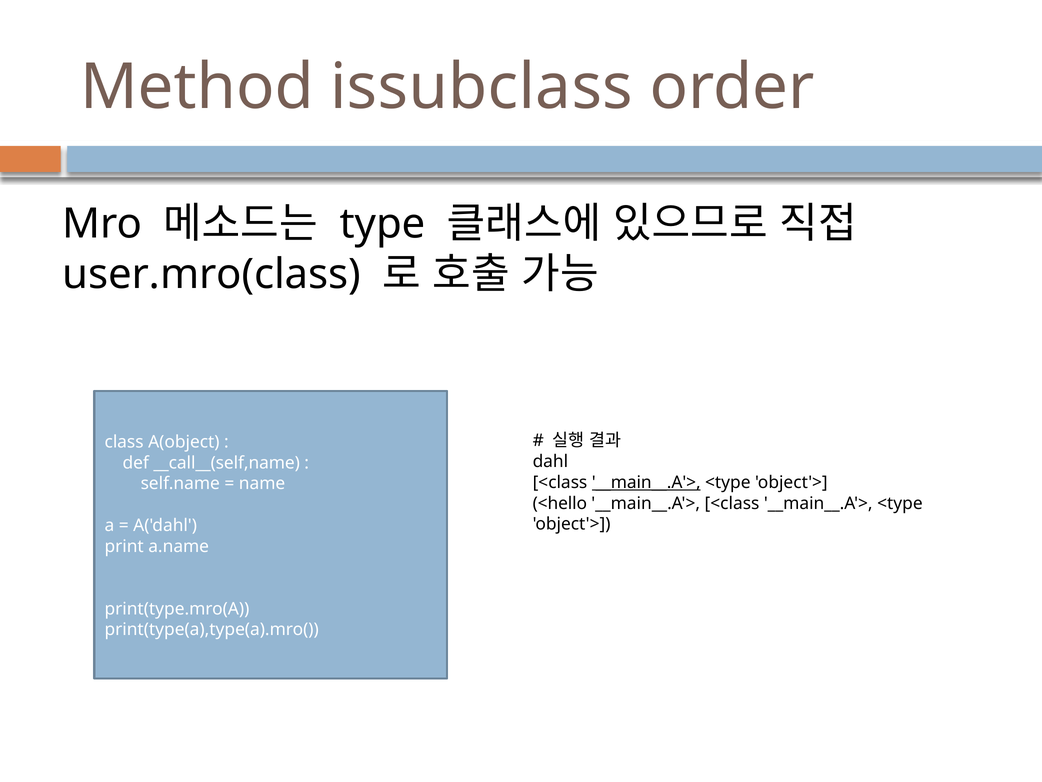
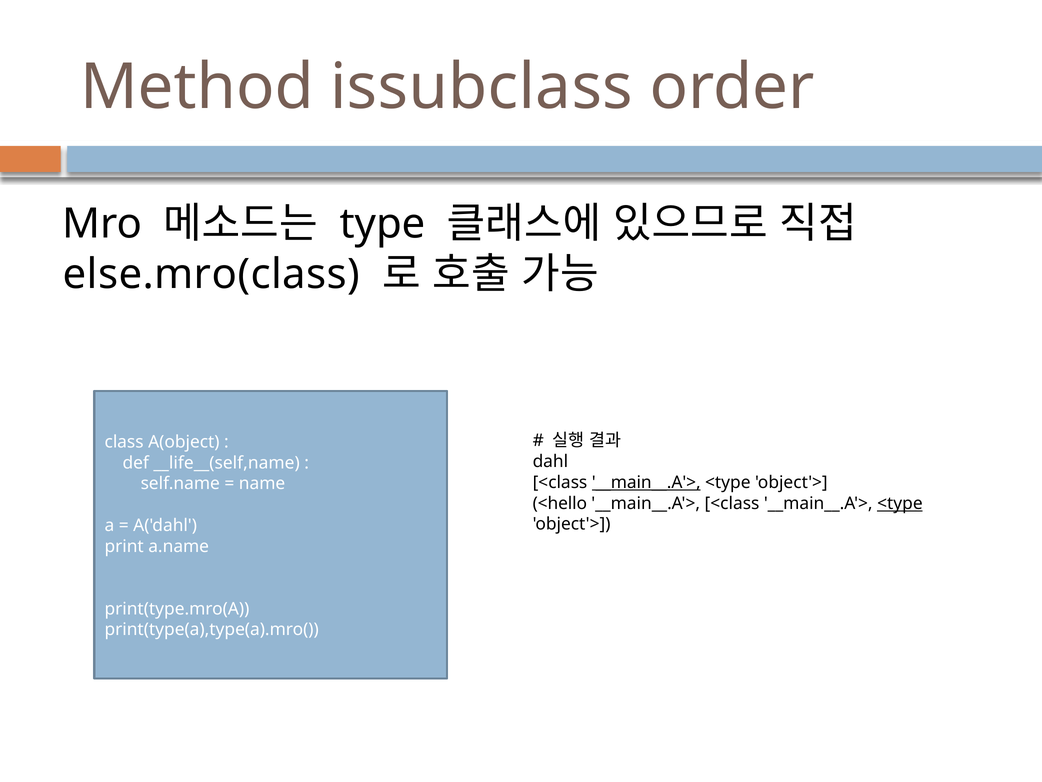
user.mro(class: user.mro(class -> else.mro(class (211, 274)
__call__(self,name: __call__(self,name -> __life__(self,name (227, 463)
<type underline: none -> present (900, 503)
